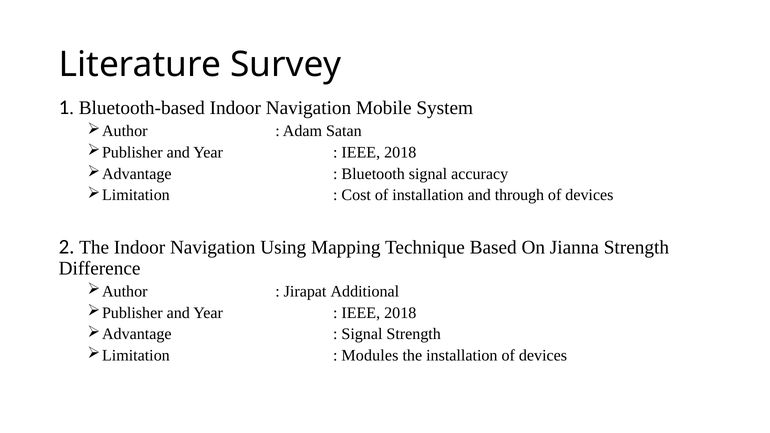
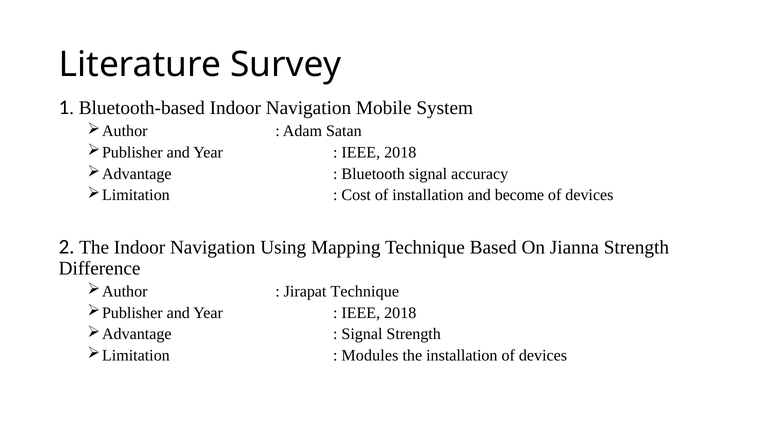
through: through -> become (519, 195)
Jirapat Additional: Additional -> Technique (365, 292)
